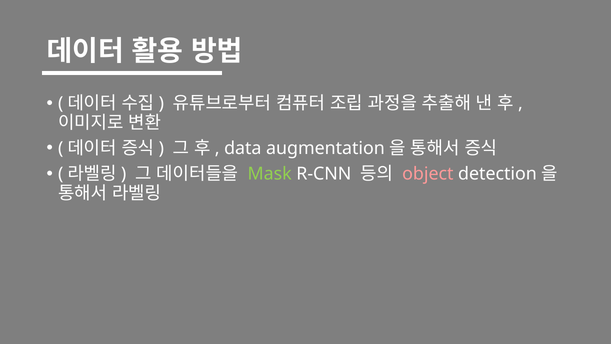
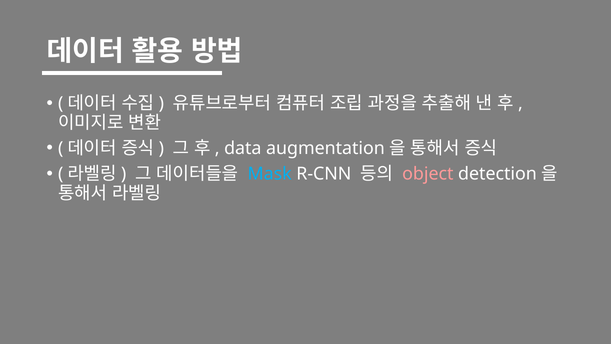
Mask colour: light green -> light blue (270, 174)
